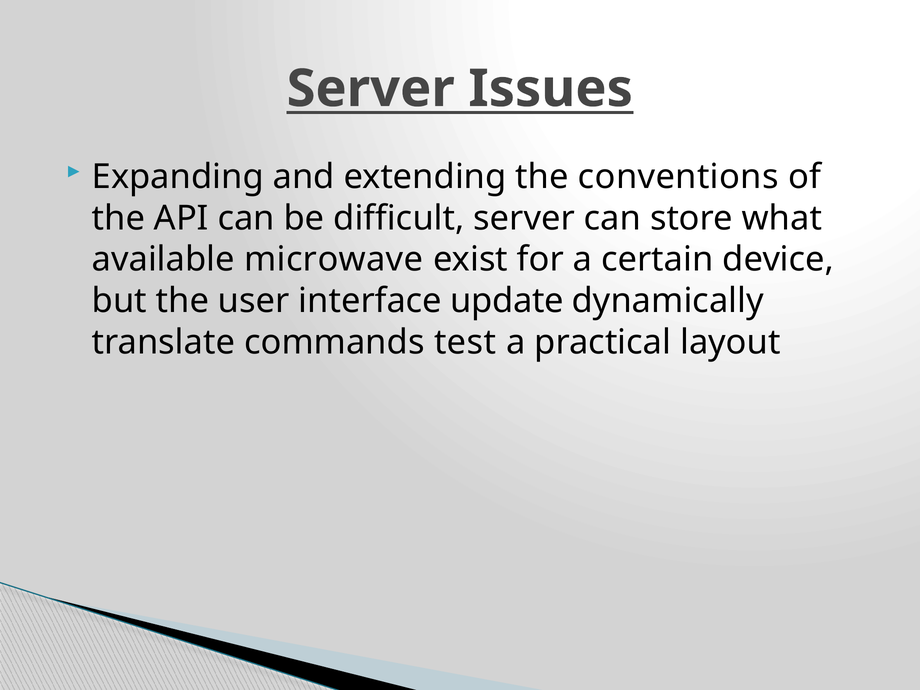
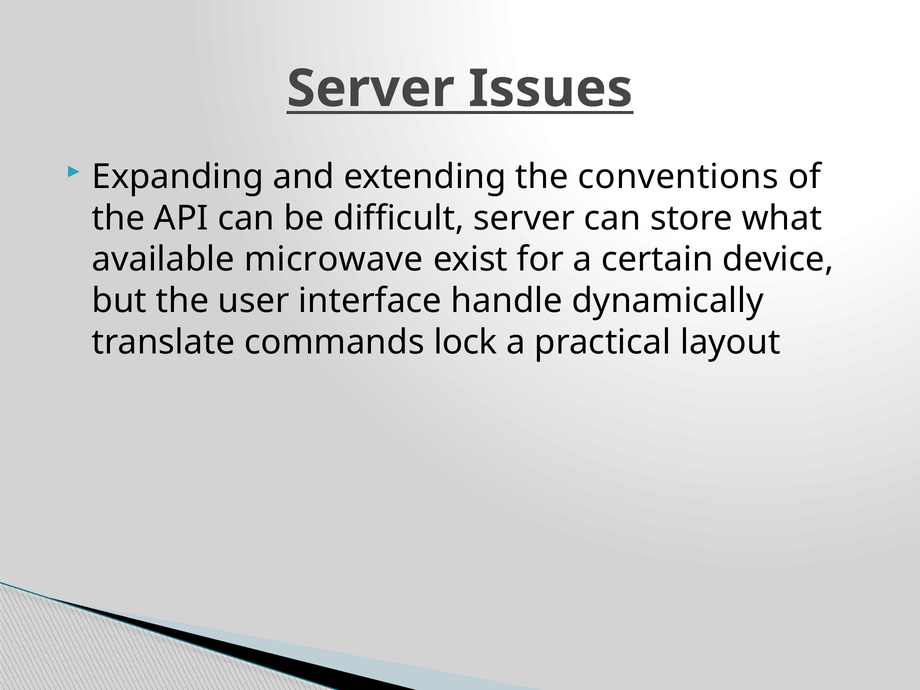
update: update -> handle (507, 301)
test: test -> lock (465, 342)
